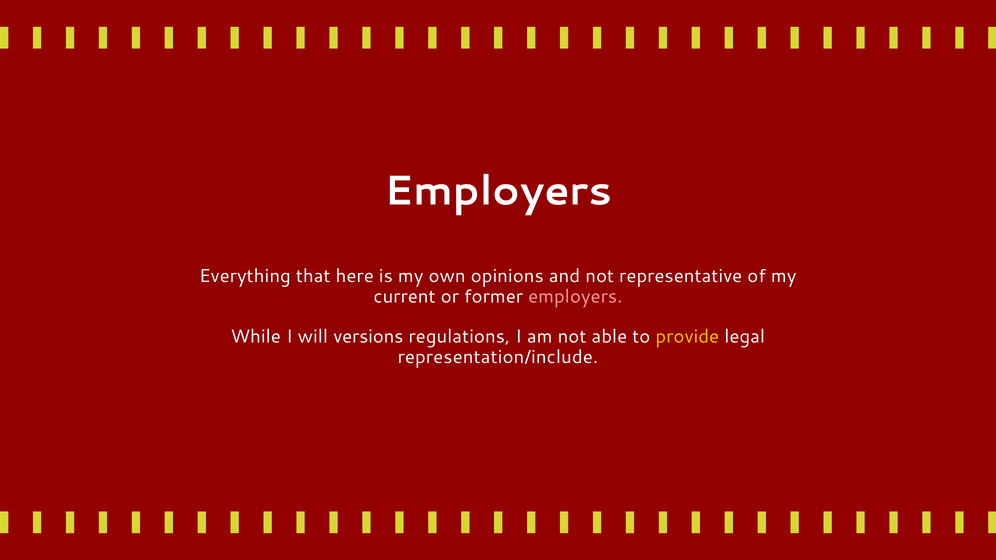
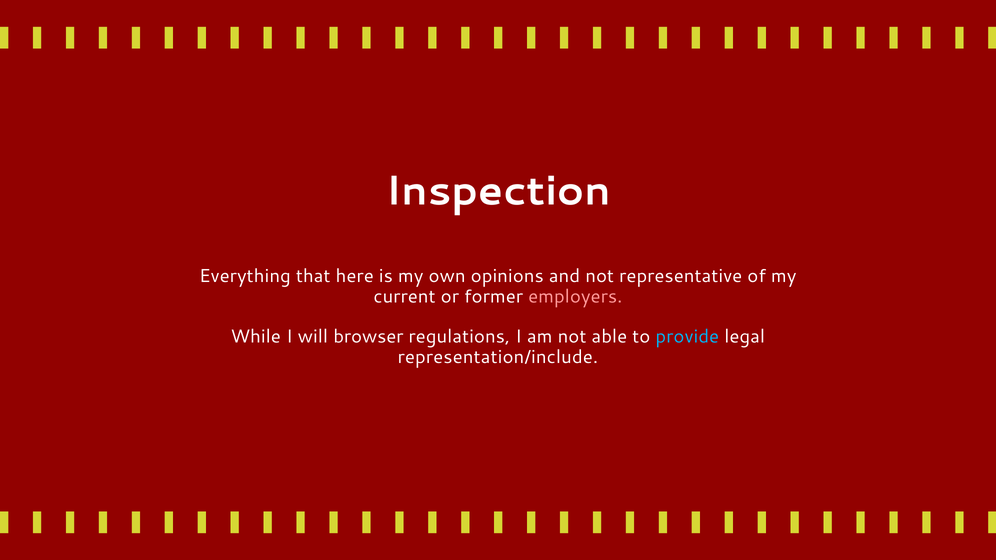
Employers: Employers -> Inspection (498, 191)
versions: versions -> browser (368, 337)
provide colour: yellow -> light blue (687, 337)
